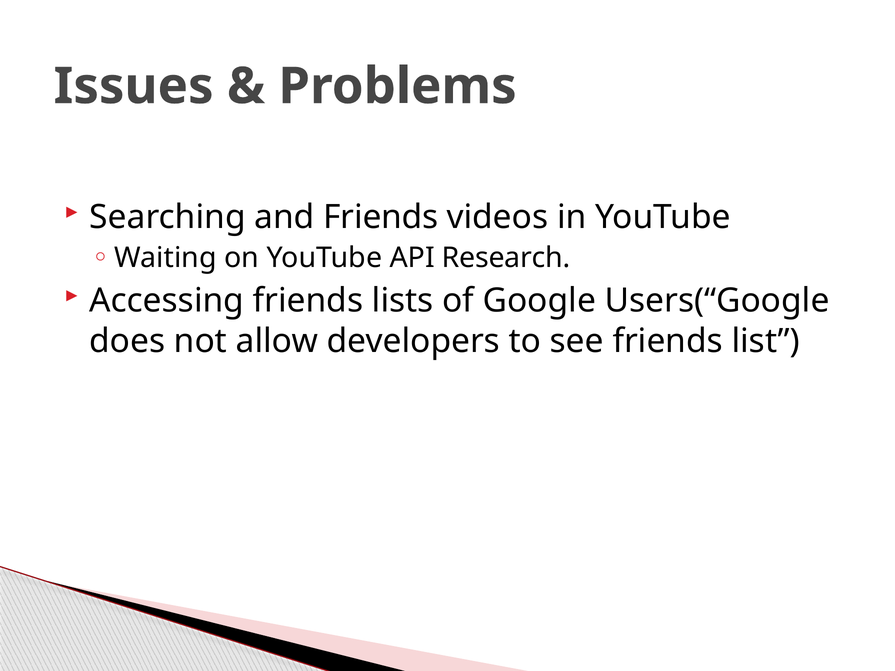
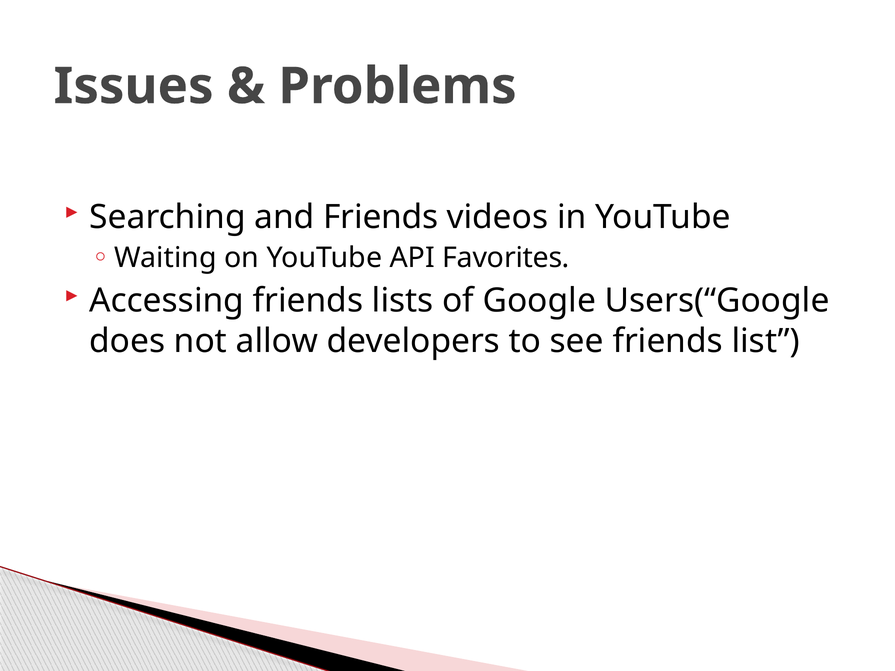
Research: Research -> Favorites (506, 258)
